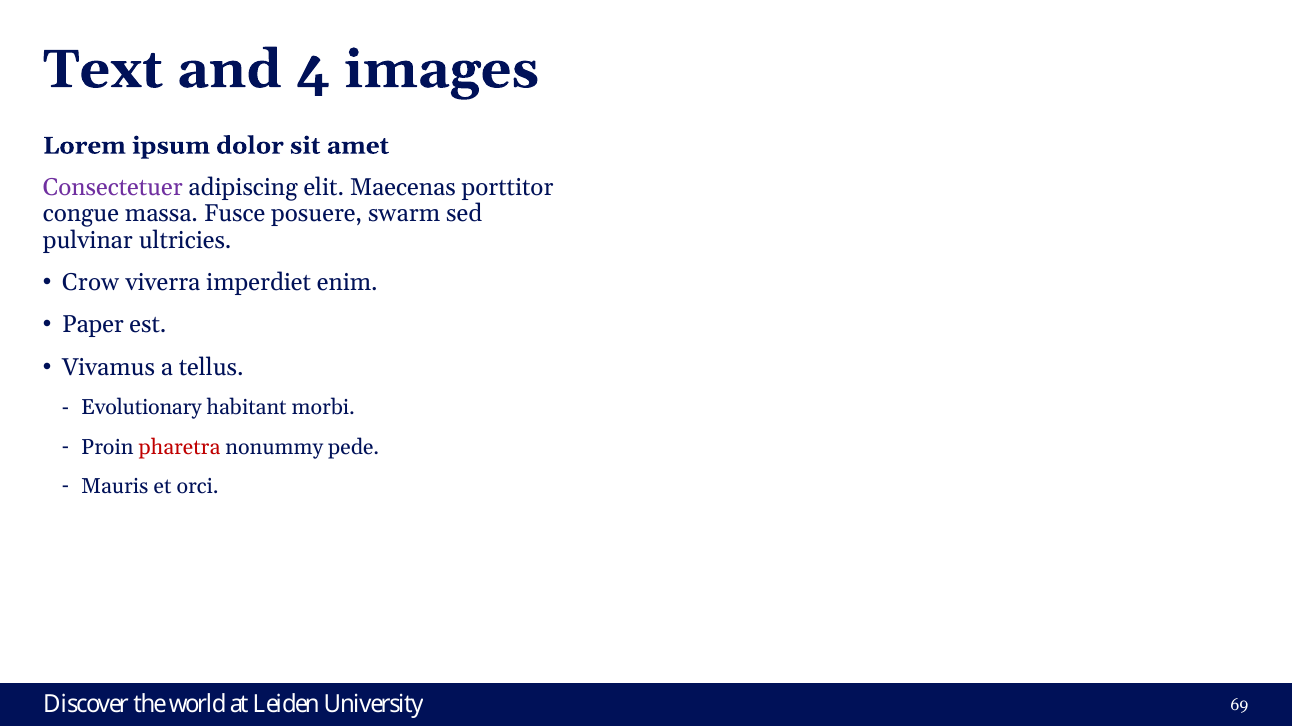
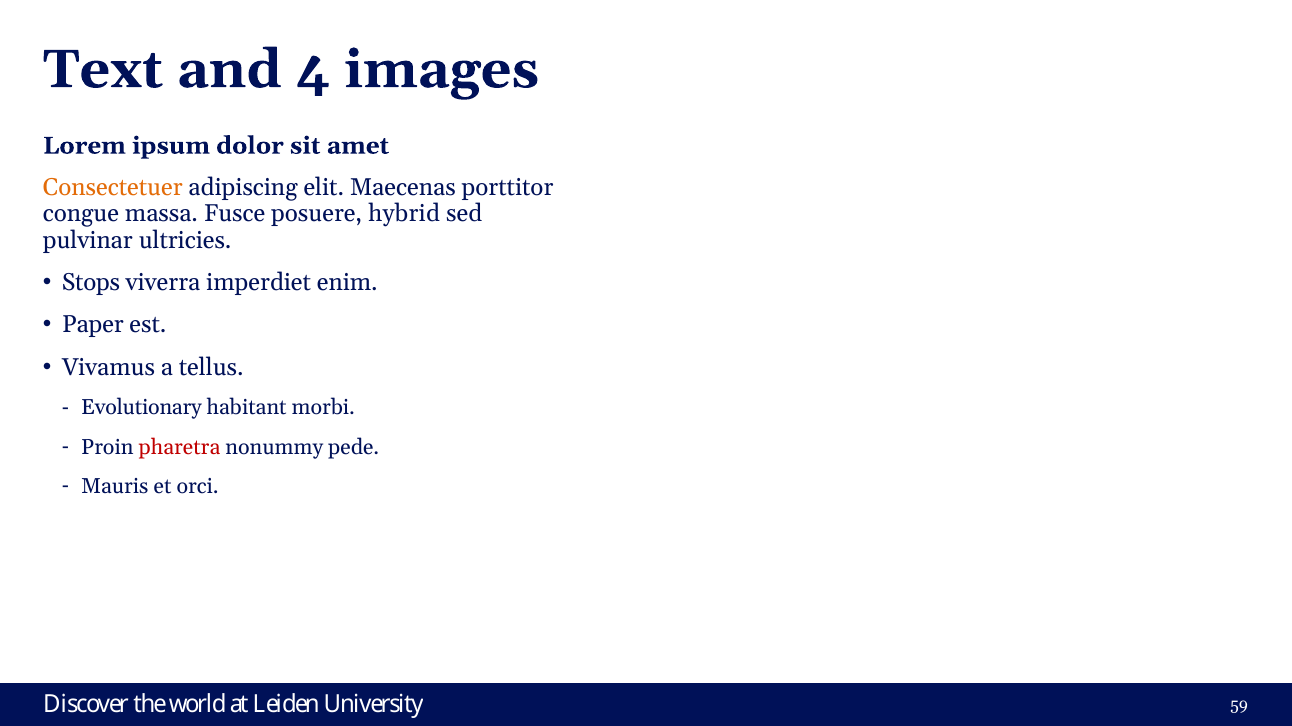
Consectetuer colour: purple -> orange (113, 188)
swarm: swarm -> hybrid (404, 214)
Crow: Crow -> Stops (91, 283)
69: 69 -> 59 (1239, 705)
